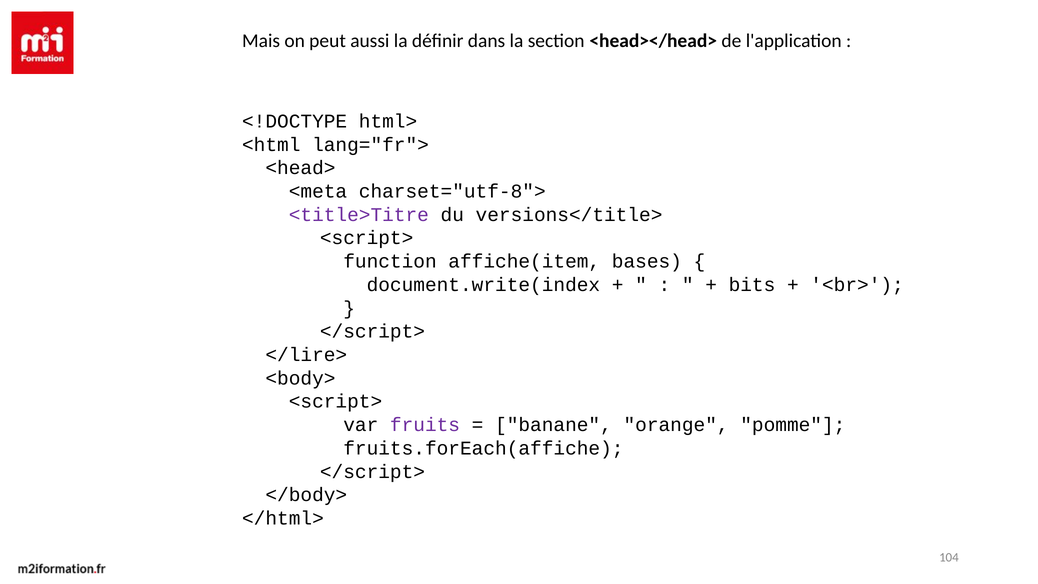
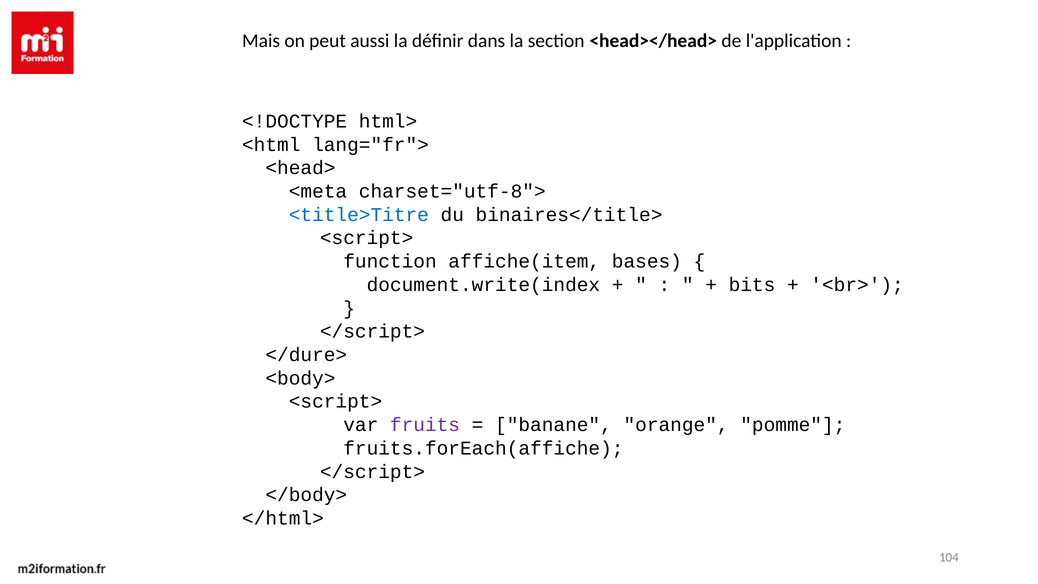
<title>Titre colour: purple -> blue (359, 215)
versions</title>: versions</title> -> binaires</title> (569, 215)
</lire>: </lire> -> </dure> (306, 355)
